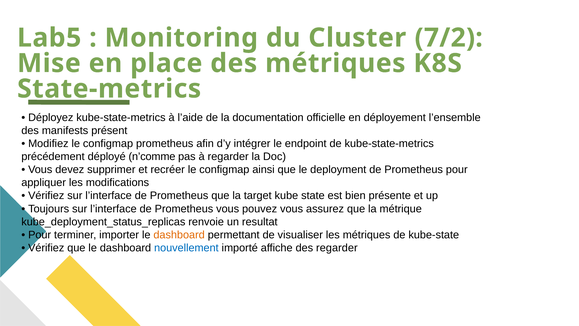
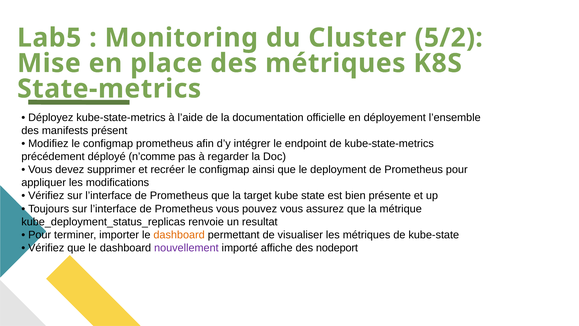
7/2: 7/2 -> 5/2 (449, 38)
nouvellement colour: blue -> purple (186, 248)
des regarder: regarder -> nodeport (337, 248)
